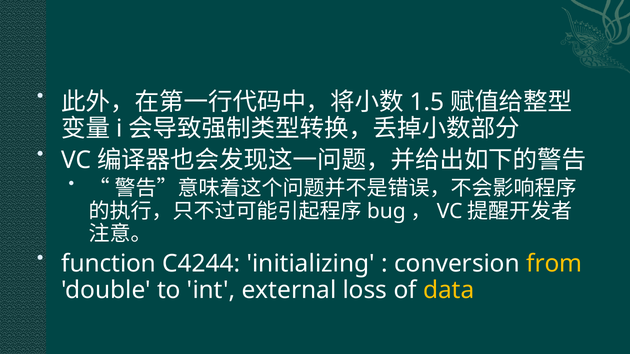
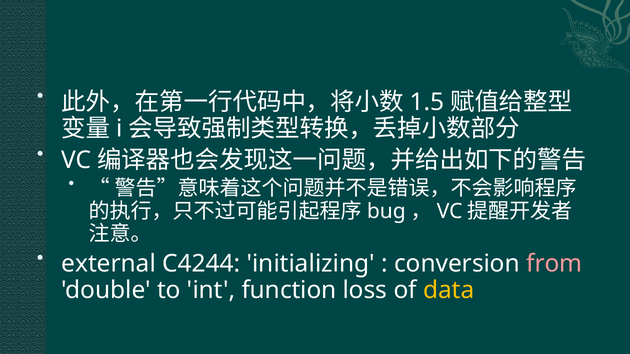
function: function -> external (109, 264)
from colour: yellow -> pink (554, 264)
external: external -> function (289, 291)
